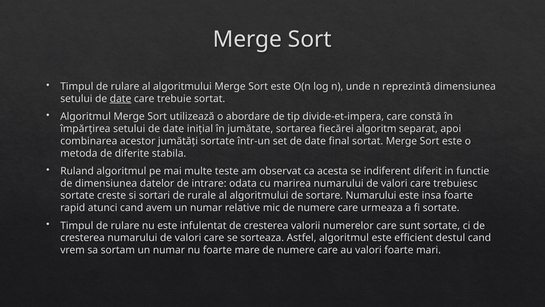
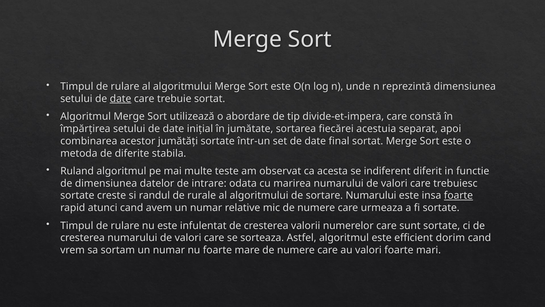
algoritm: algoritm -> acestuia (376, 129)
sortari: sortari -> randul (154, 195)
foarte underline: none -> present (458, 195)
destul: destul -> dorim (450, 238)
